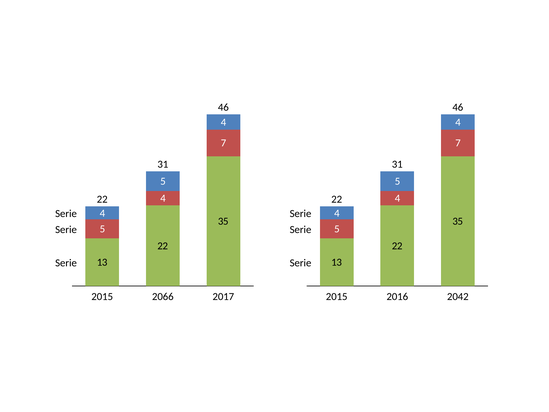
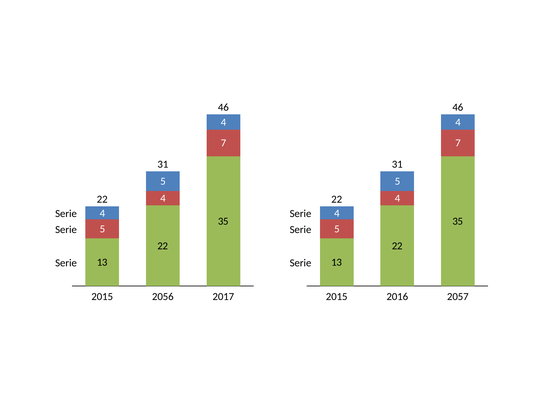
2066: 2066 -> 2056 (163, 297)
2042: 2042 -> 2057 (458, 297)
